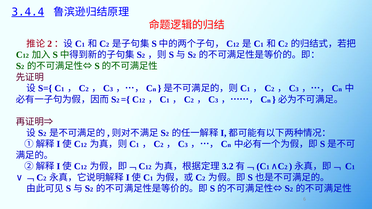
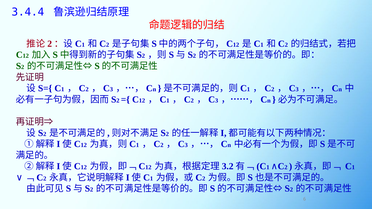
3.4.4 underline: present -> none (28, 12)
